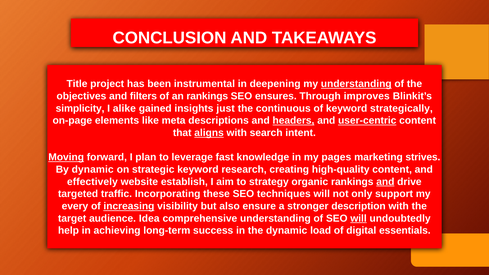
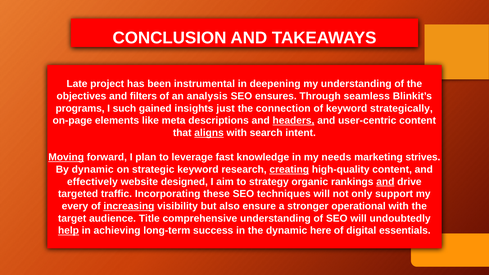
Title: Title -> Late (77, 84)
understanding underline: present -> none (356, 84)
an rankings: rankings -> analysis (207, 96)
improves: improves -> seamless (367, 96)
simplicity: simplicity -> programs (80, 108)
alike: alike -> such (124, 108)
continuous: continuous -> connection (283, 108)
user-centric underline: present -> none (367, 121)
pages: pages -> needs (336, 157)
creating underline: none -> present (289, 170)
establish: establish -> designed (184, 182)
description: description -> operational (359, 206)
Idea: Idea -> Title (149, 218)
will underline: present -> none (359, 218)
help underline: none -> present (68, 231)
load: load -> here (321, 231)
